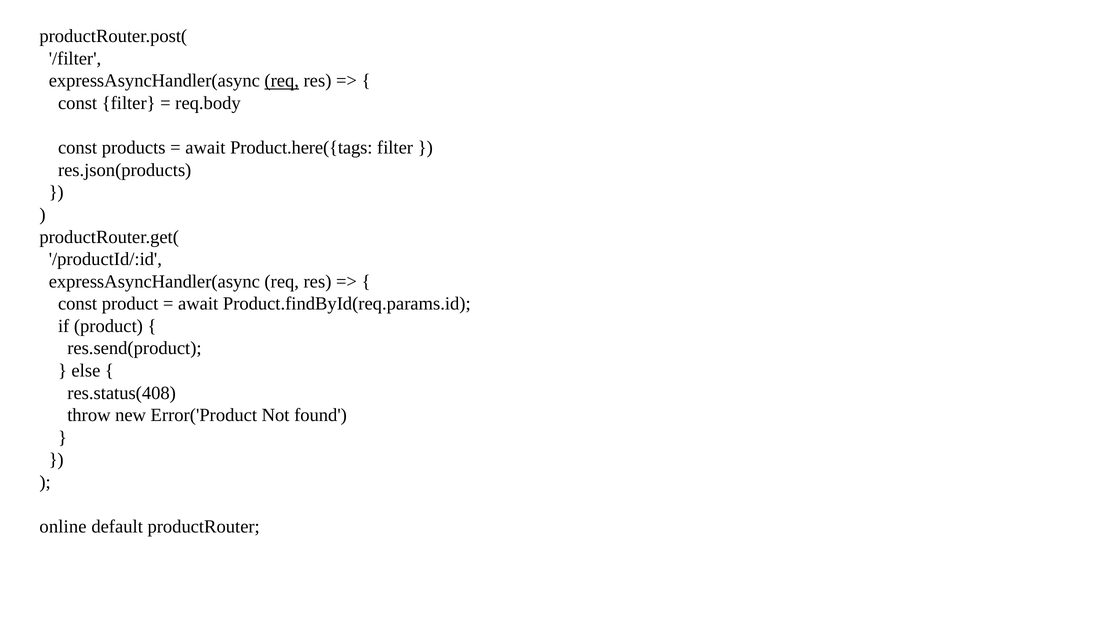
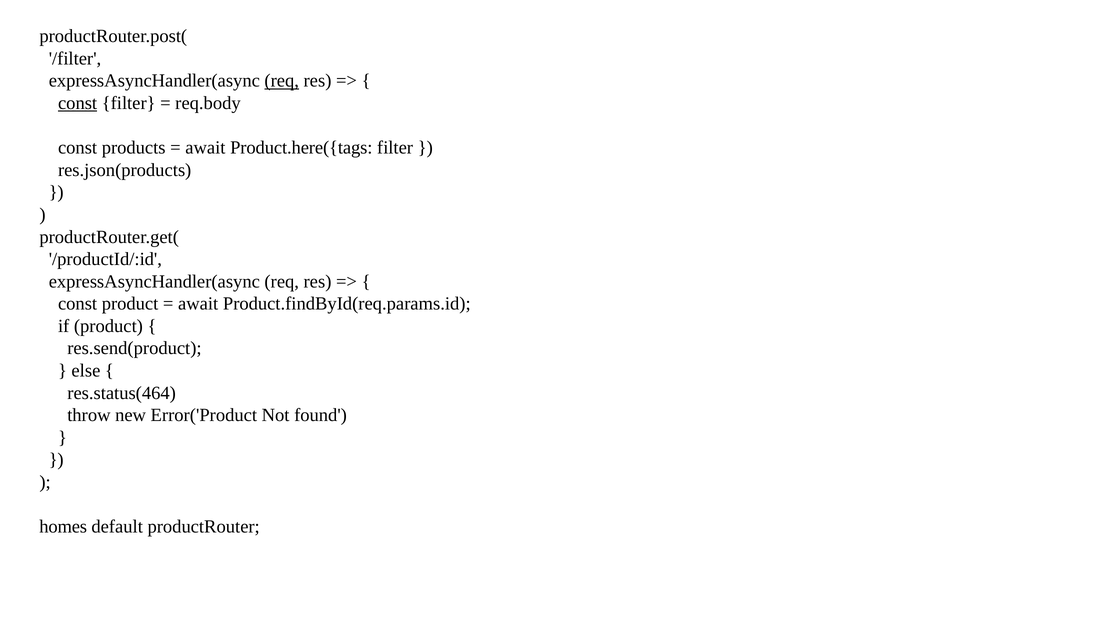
const underline: none -> present (78, 103)
res.status(408: res.status(408 -> res.status(464 (122, 393)
online: online -> homes (63, 527)
